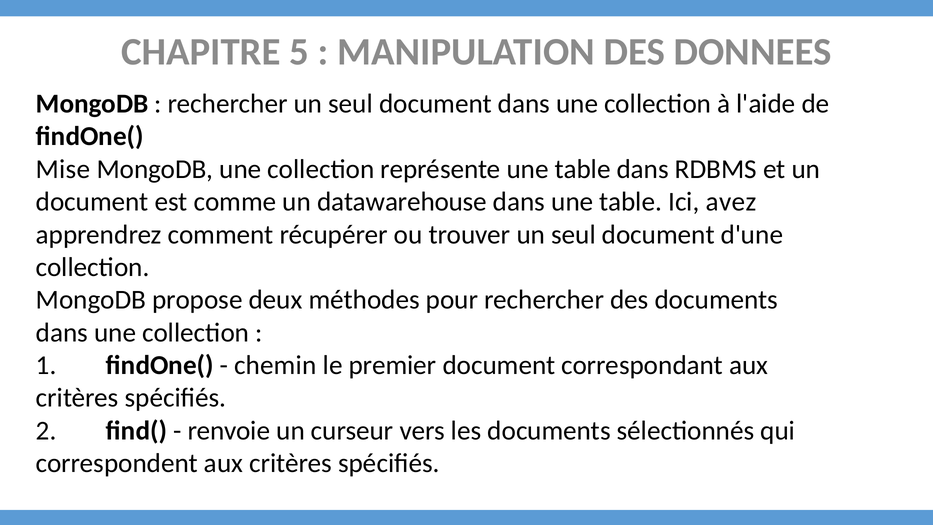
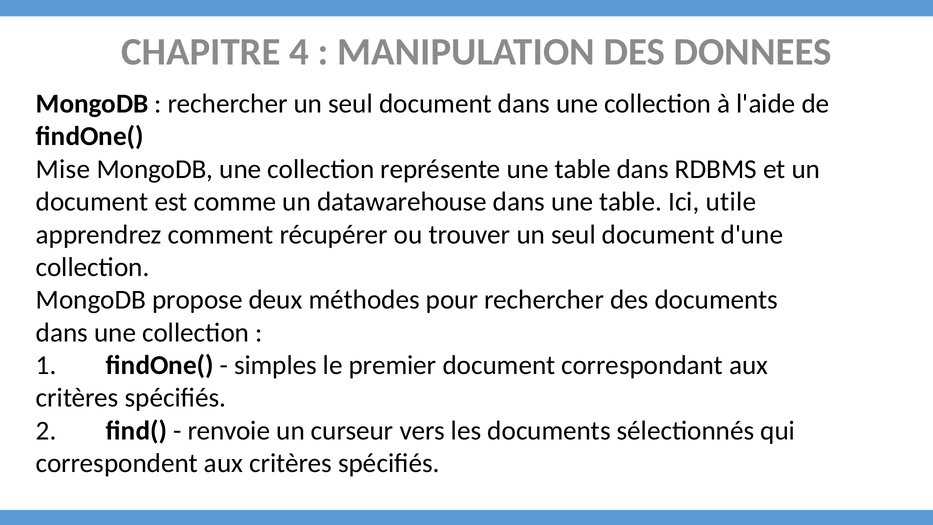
5: 5 -> 4 (299, 52)
avez: avez -> utile (731, 202)
chemin: chemin -> simples (275, 365)
